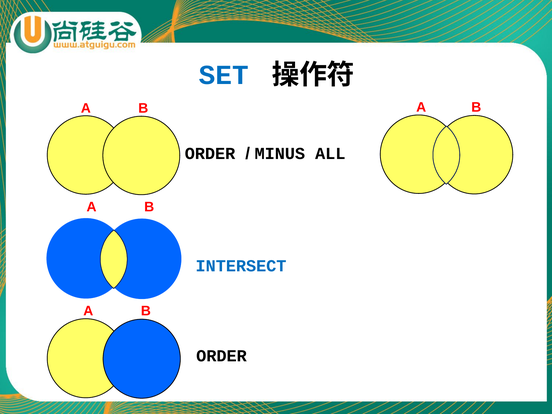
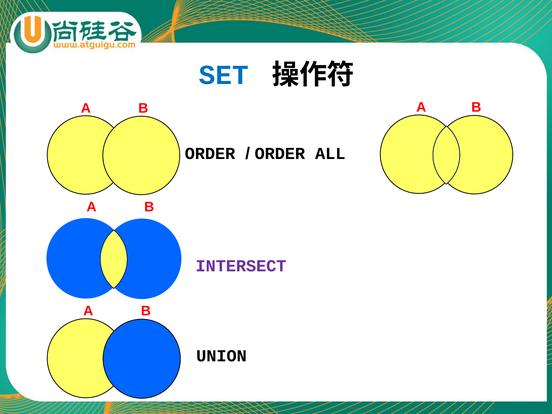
MINUS: MINUS -> ORDER (280, 154)
INTERSECT colour: blue -> purple (241, 266)
ORDER: ORDER -> UNION (221, 356)
